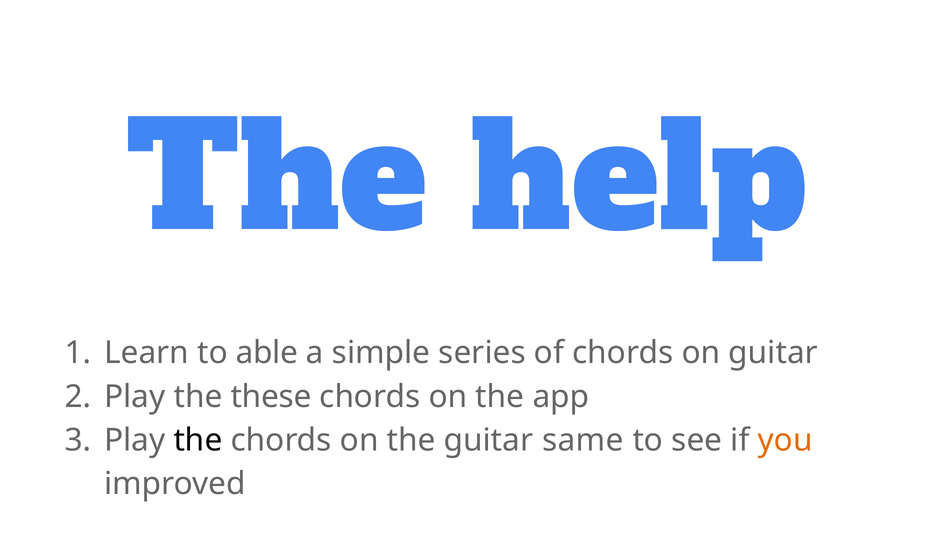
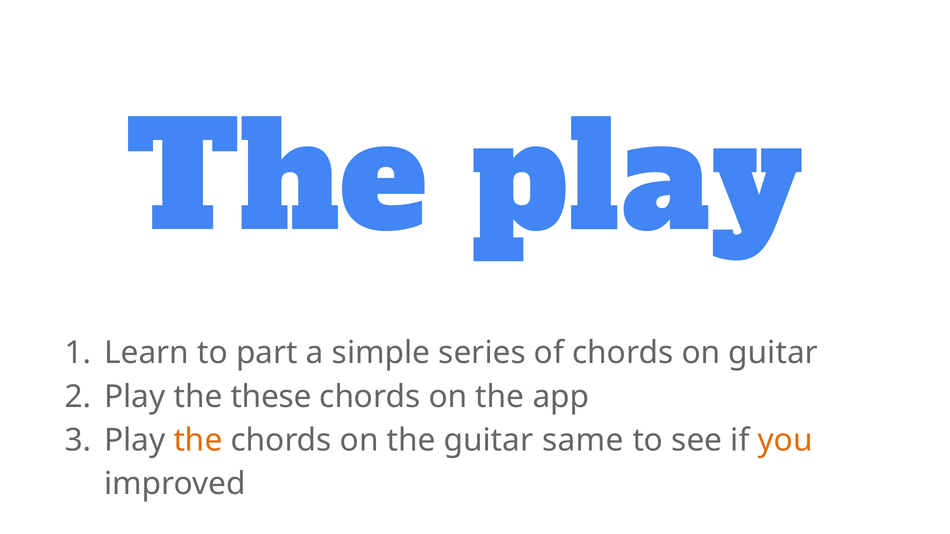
The help: help -> play (638, 181)
able: able -> part (267, 353)
the colour: black -> orange (198, 441)
